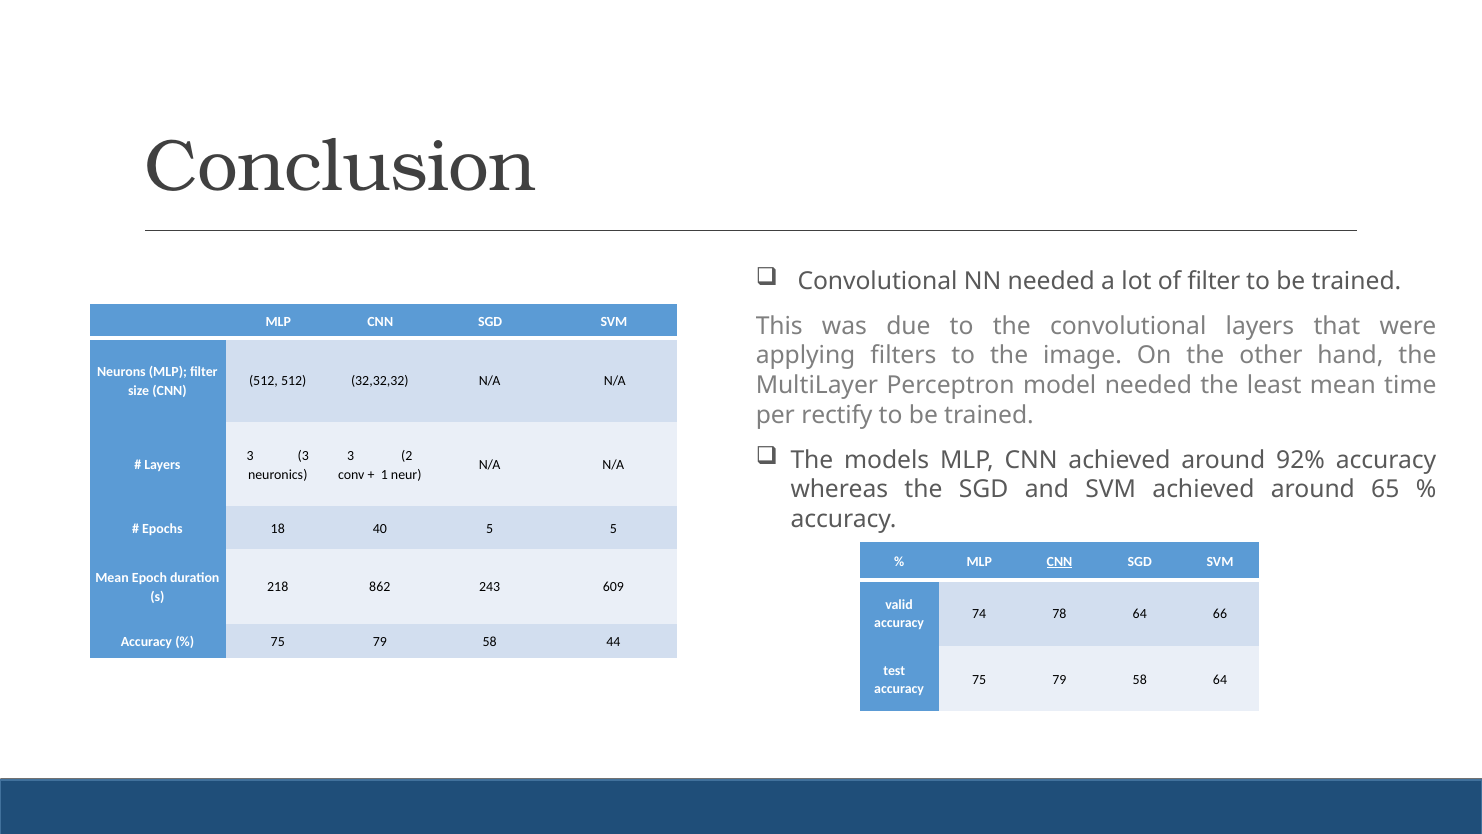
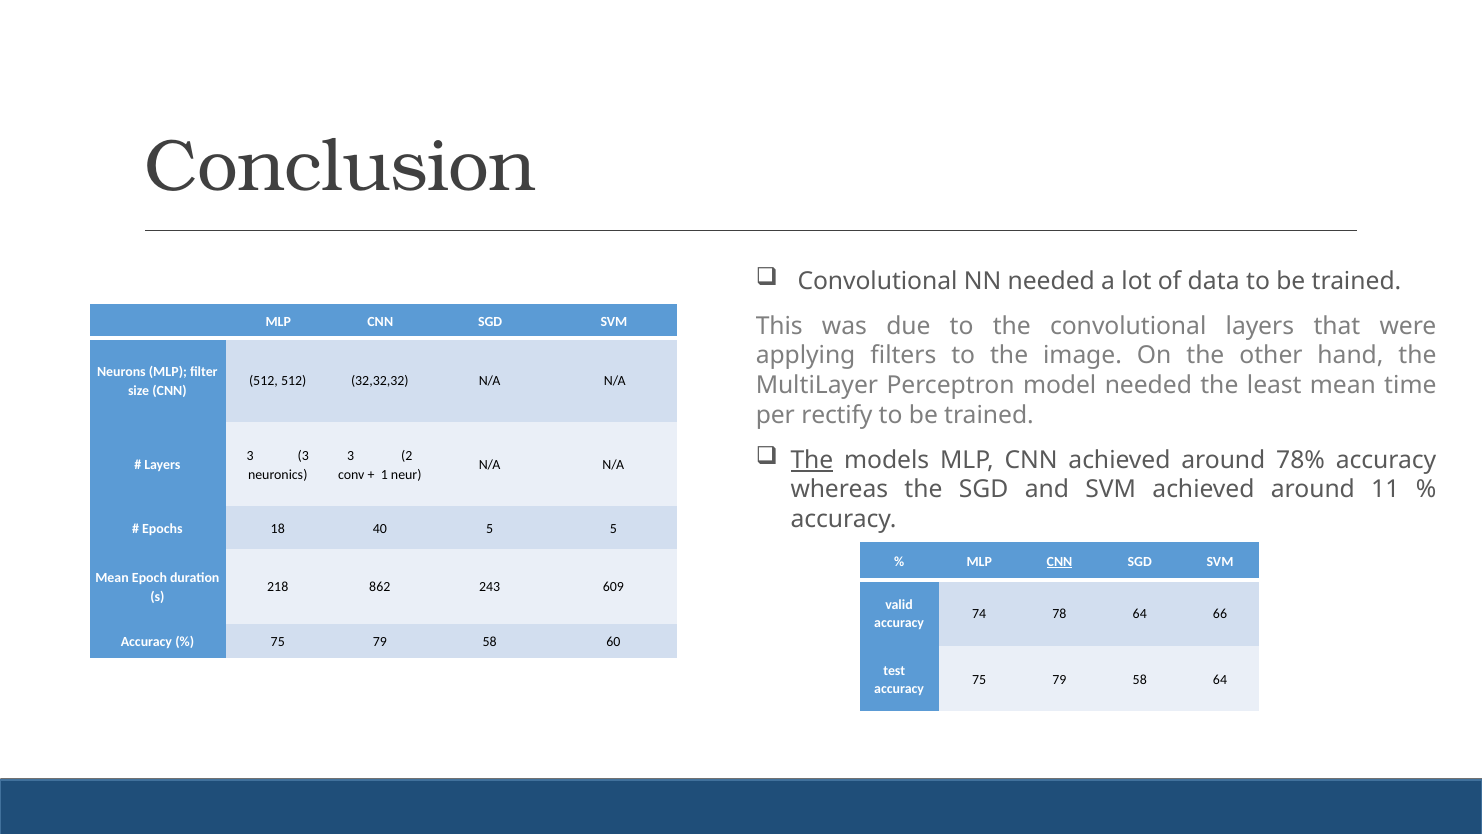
of filter: filter -> data (1214, 281)
The underline: none -> present (812, 460)
92%: 92% -> 78% (1301, 460)
65: 65 -> 11 (1385, 490)
44: 44 -> 60 (613, 642)
